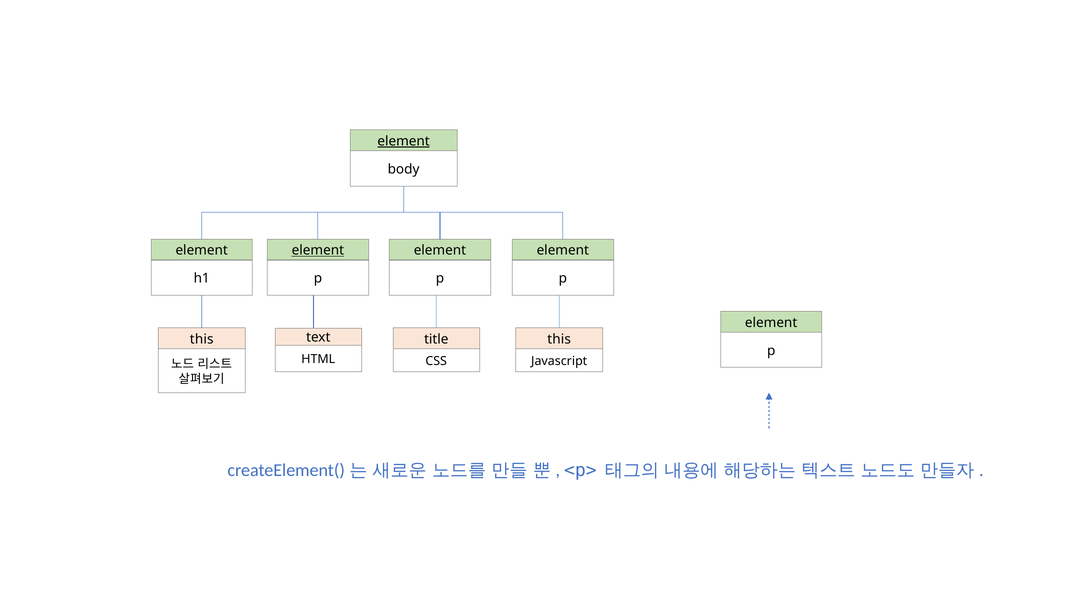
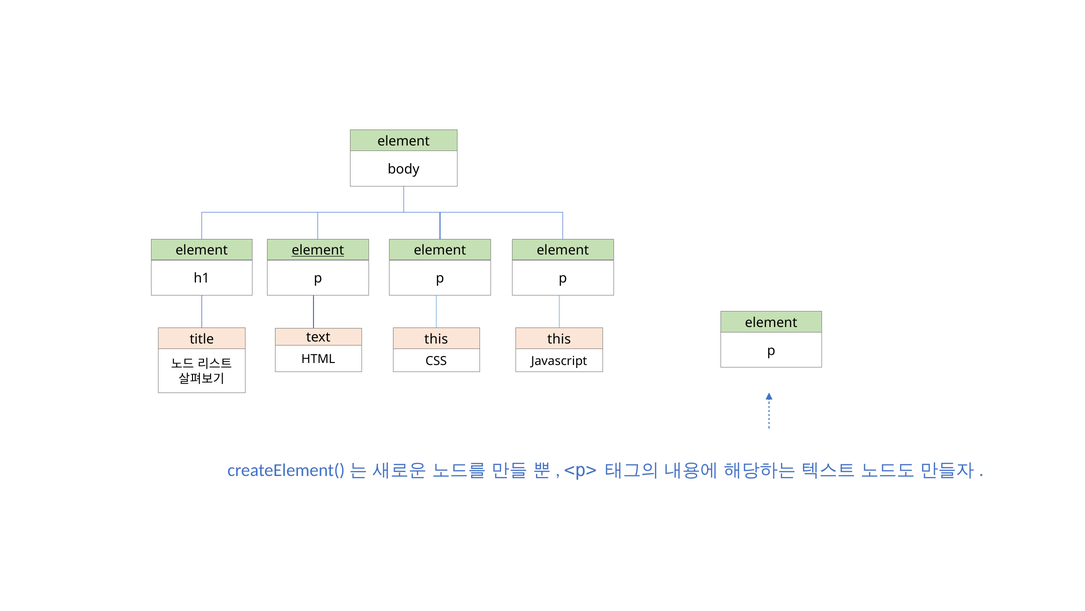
element underline: present -> none (404, 141)
this: this -> title (202, 339)
title: title -> this (436, 339)
